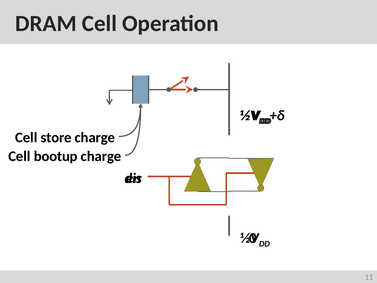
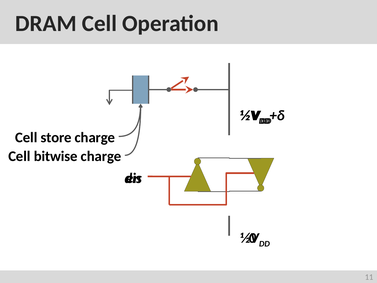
bootup: bootup -> bitwise (56, 156)
